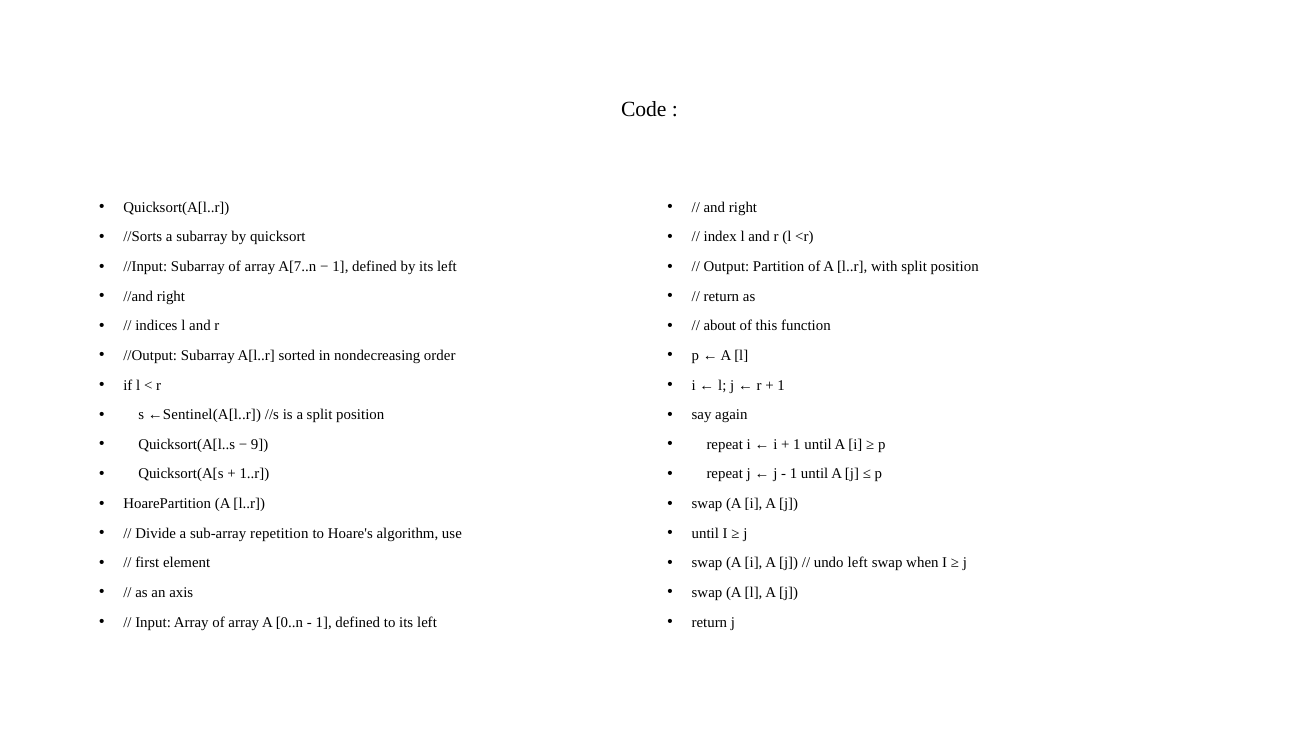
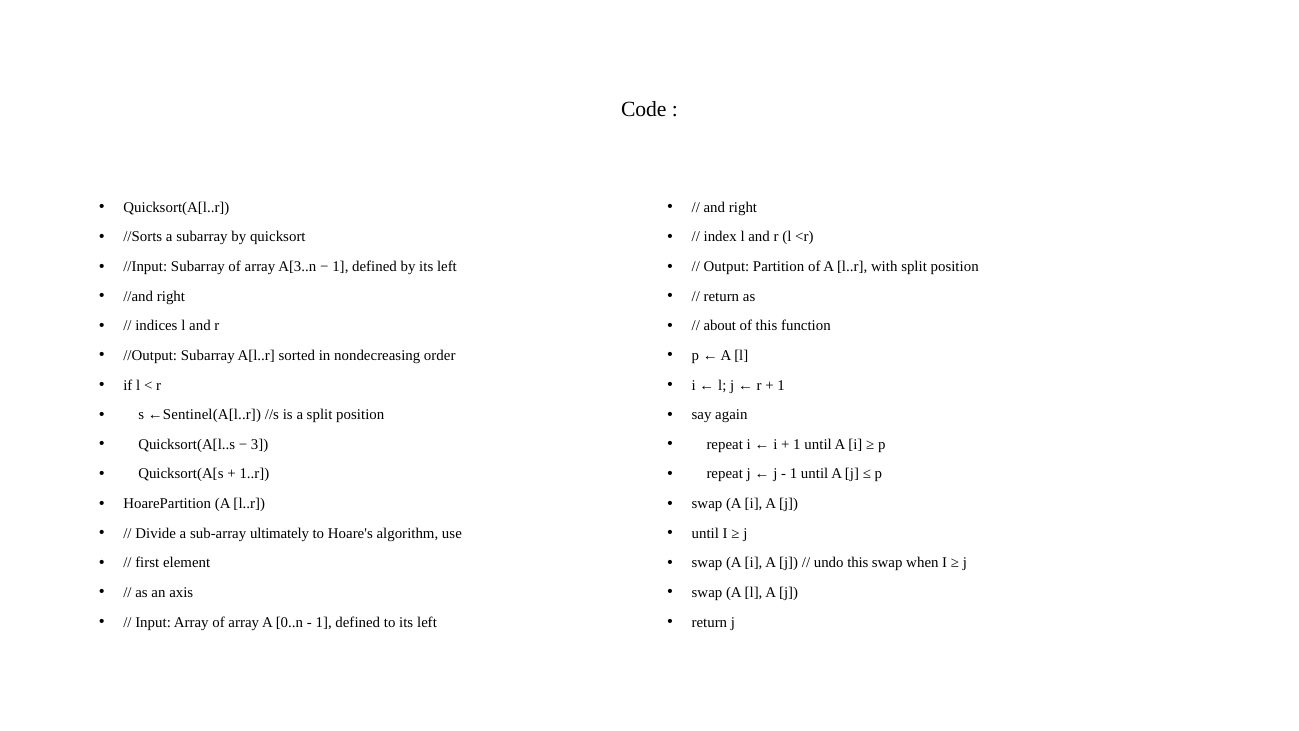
A[7..n: A[7..n -> A[3..n (297, 267)
9: 9 -> 3 (260, 444)
repetition: repetition -> ultimately (279, 533)
undo left: left -> this (858, 563)
